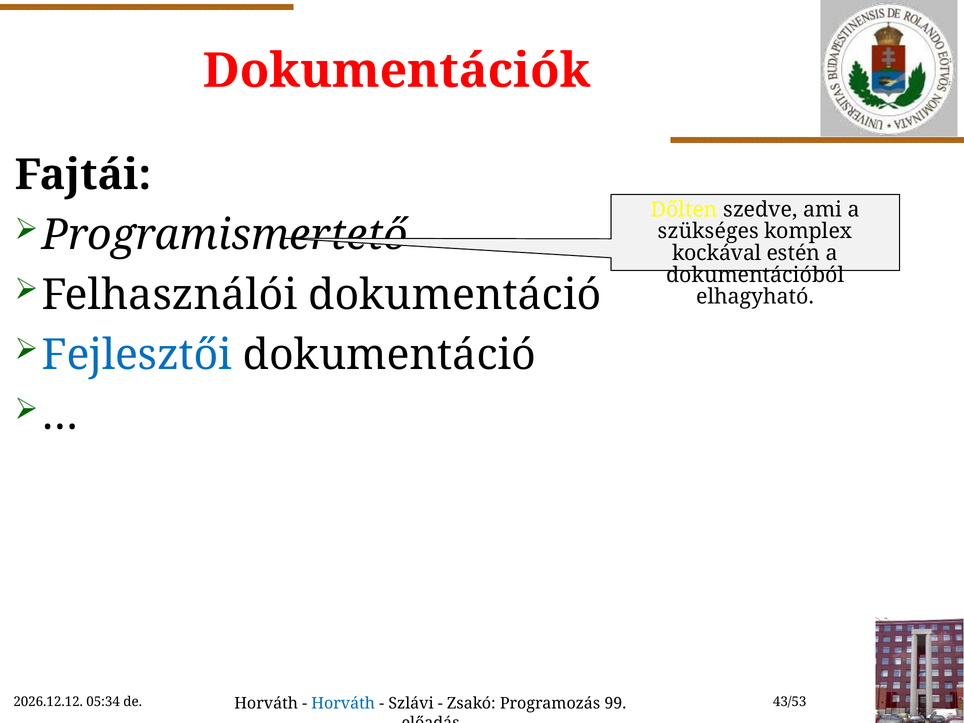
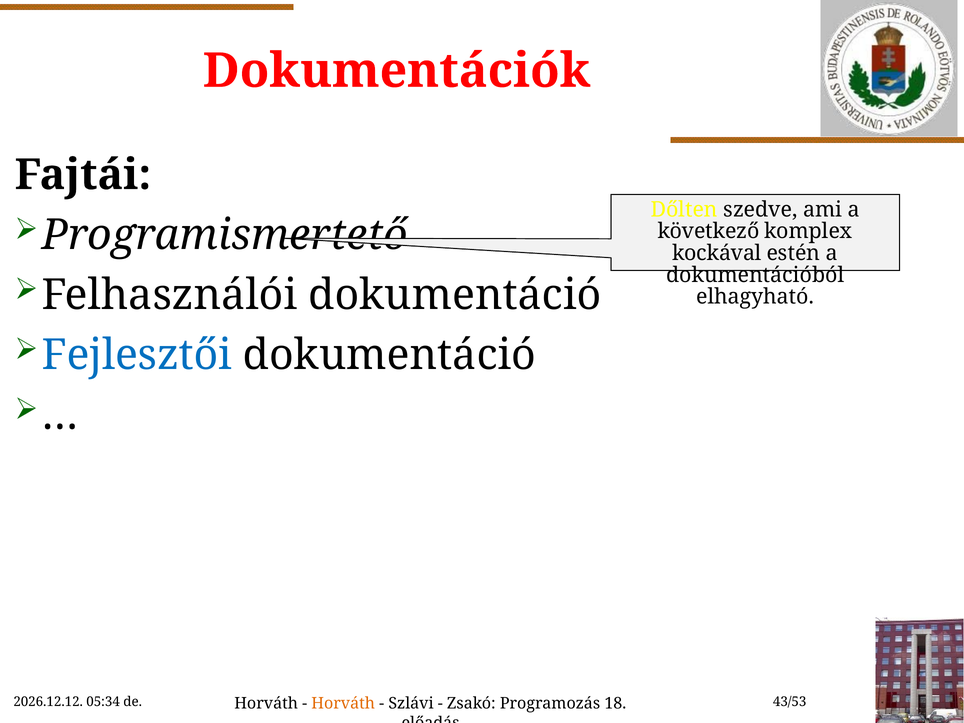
szükséges: szükséges -> következő (708, 231)
Horváth colour: blue -> orange (343, 703)
99: 99 -> 18 (615, 703)
